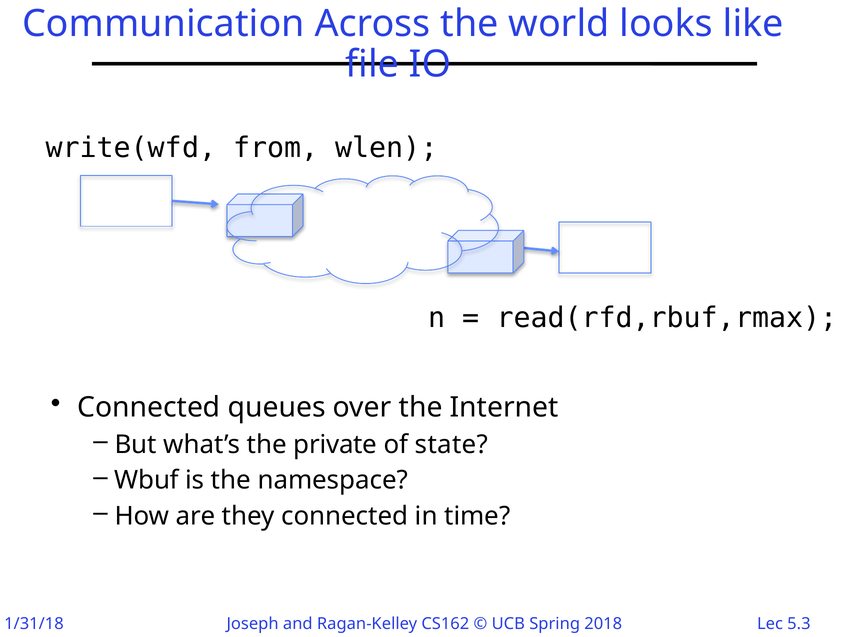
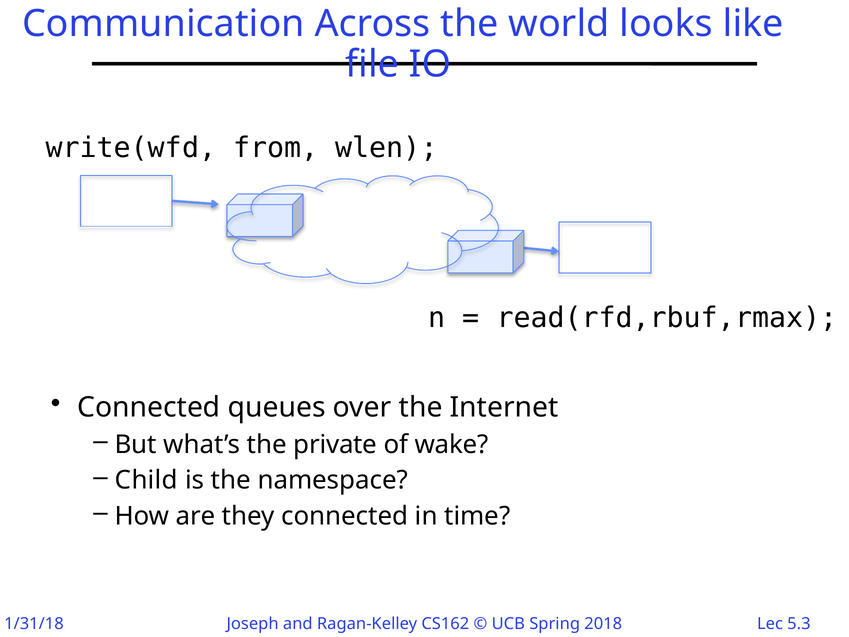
state: state -> wake (452, 444)
Wbuf: Wbuf -> Child (146, 480)
